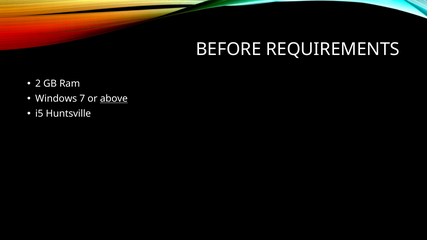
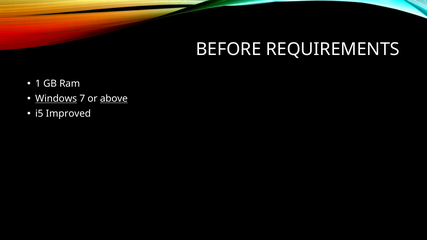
2: 2 -> 1 (38, 84)
Windows underline: none -> present (56, 99)
Huntsville: Huntsville -> Improved (68, 114)
